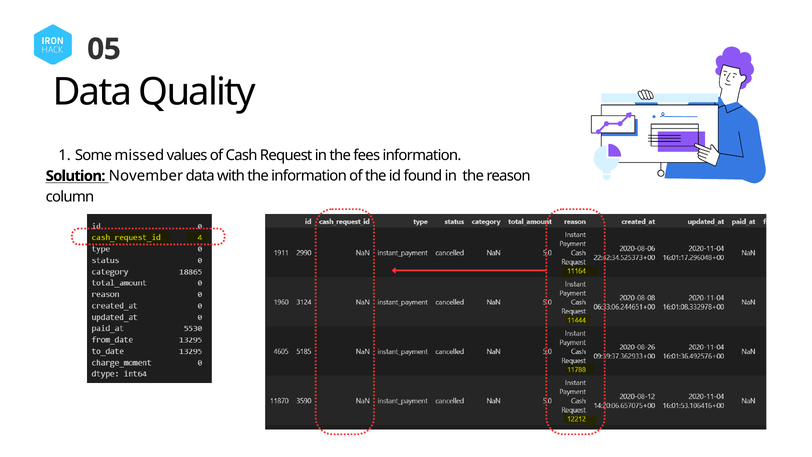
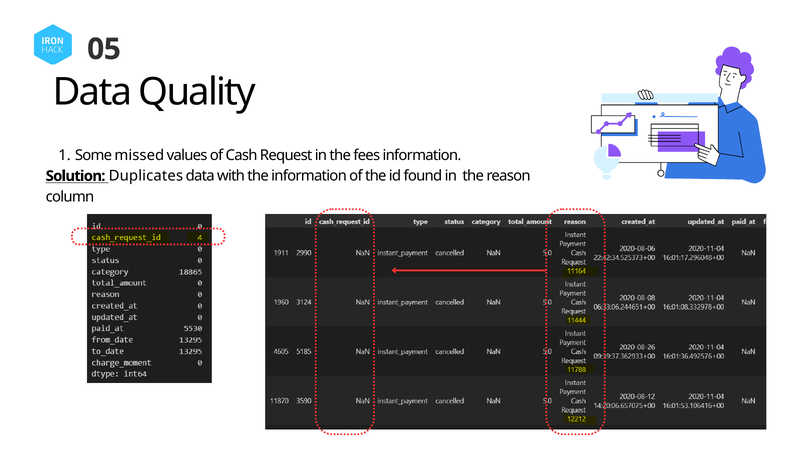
November: November -> Duplicates (146, 176)
